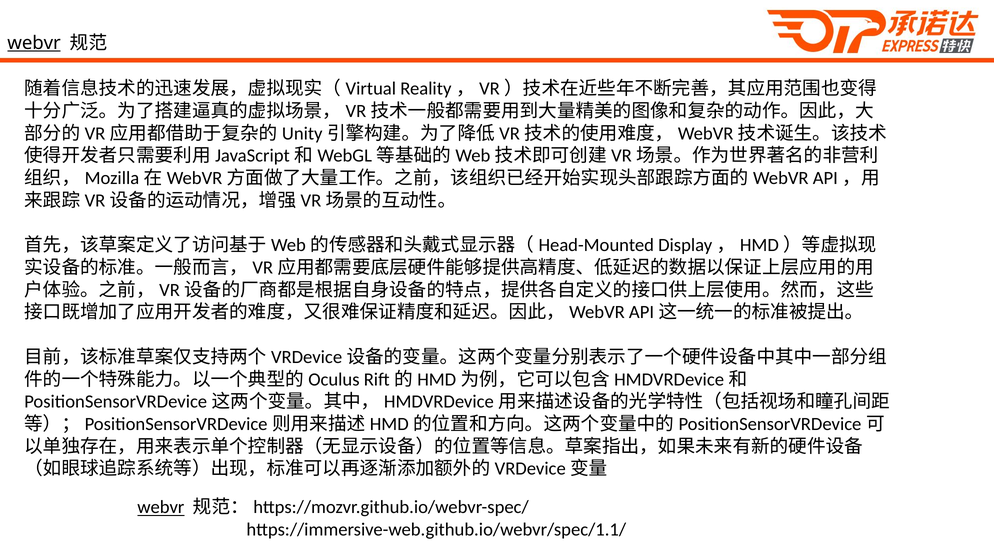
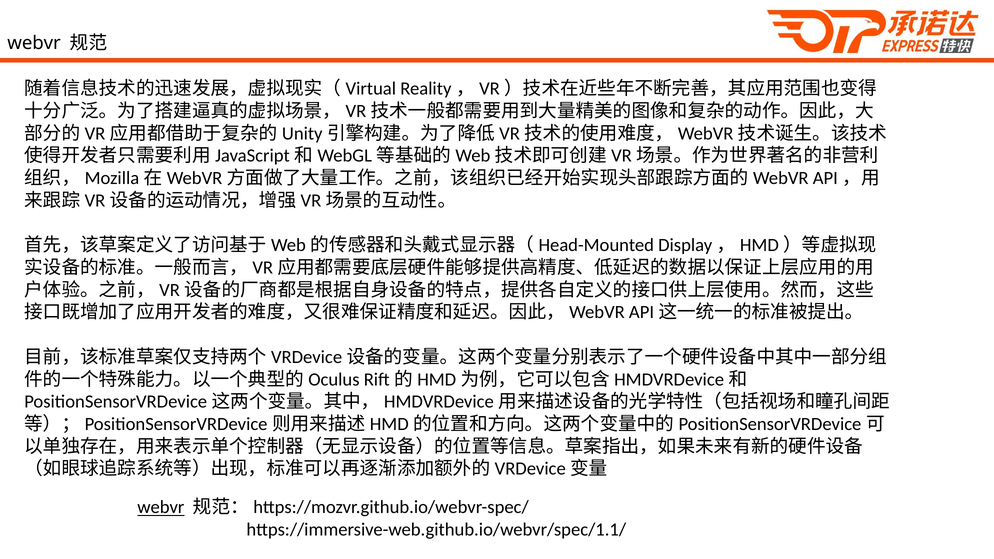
webvr underline: present -> none (34, 43)
